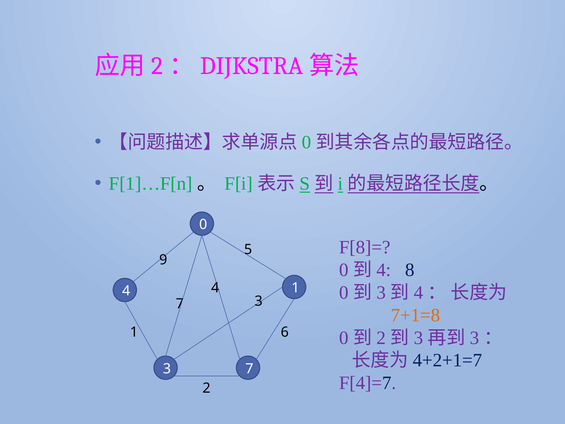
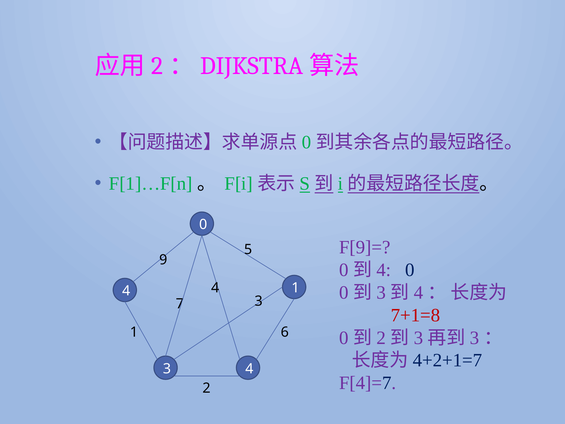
F[8]=: F[8]= -> F[9]= (365, 247)
8: 8 -> 0 (410, 270)
7+1=8 colour: orange -> red (416, 315)
3 7: 7 -> 4 (249, 368)
